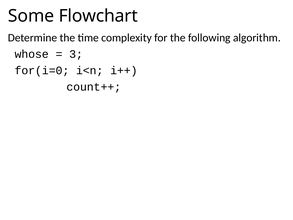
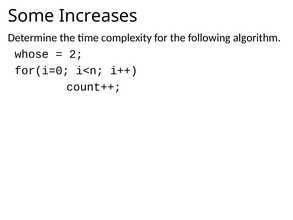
Flowchart: Flowchart -> Increases (98, 16)
3: 3 -> 2 (76, 54)
